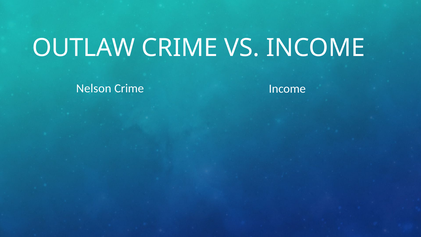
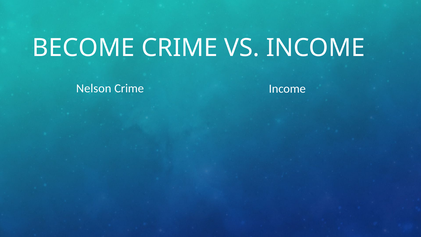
OUTLAW: OUTLAW -> BECOME (83, 48)
